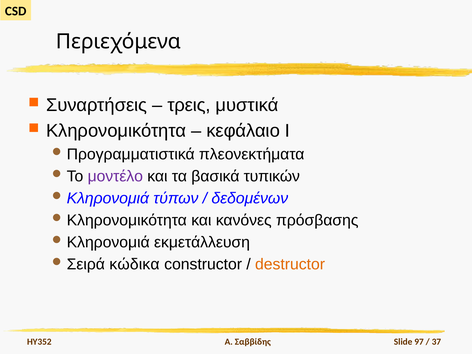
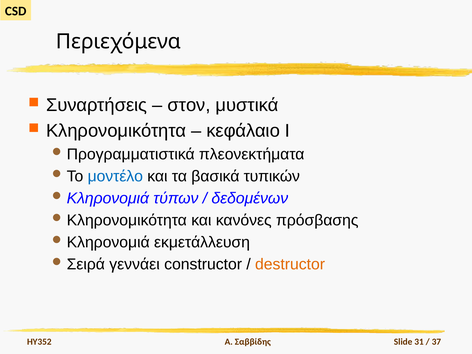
τρεις: τρεις -> στον (189, 105)
μοντέλο colour: purple -> blue (115, 176)
κώδικα: κώδικα -> γεννάει (135, 264)
97: 97 -> 31 (419, 342)
